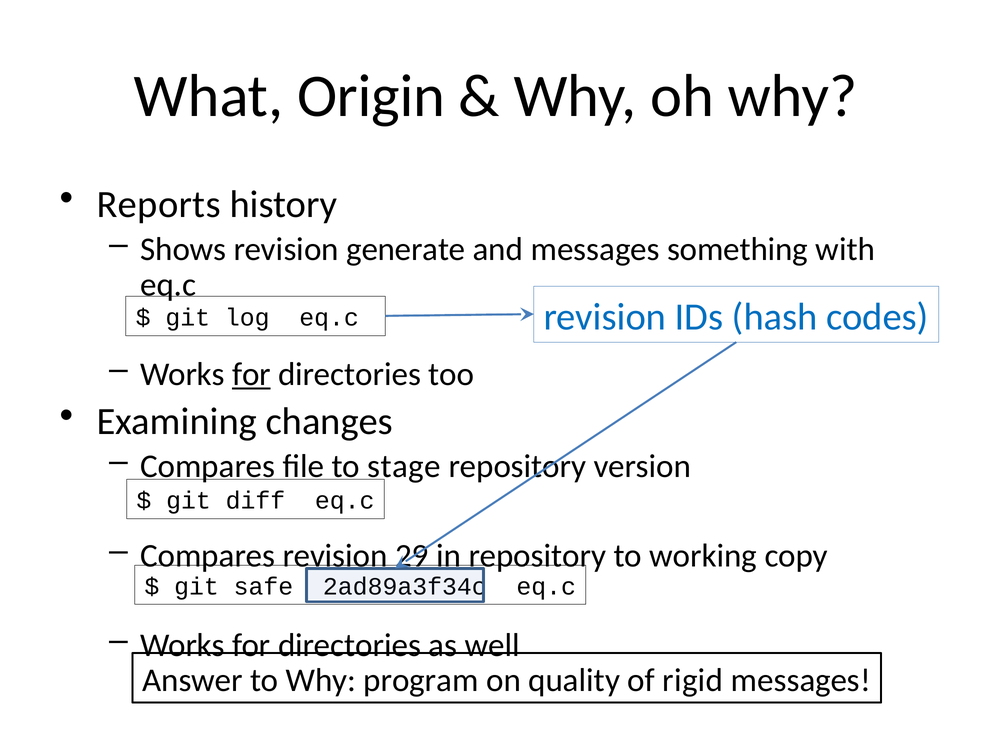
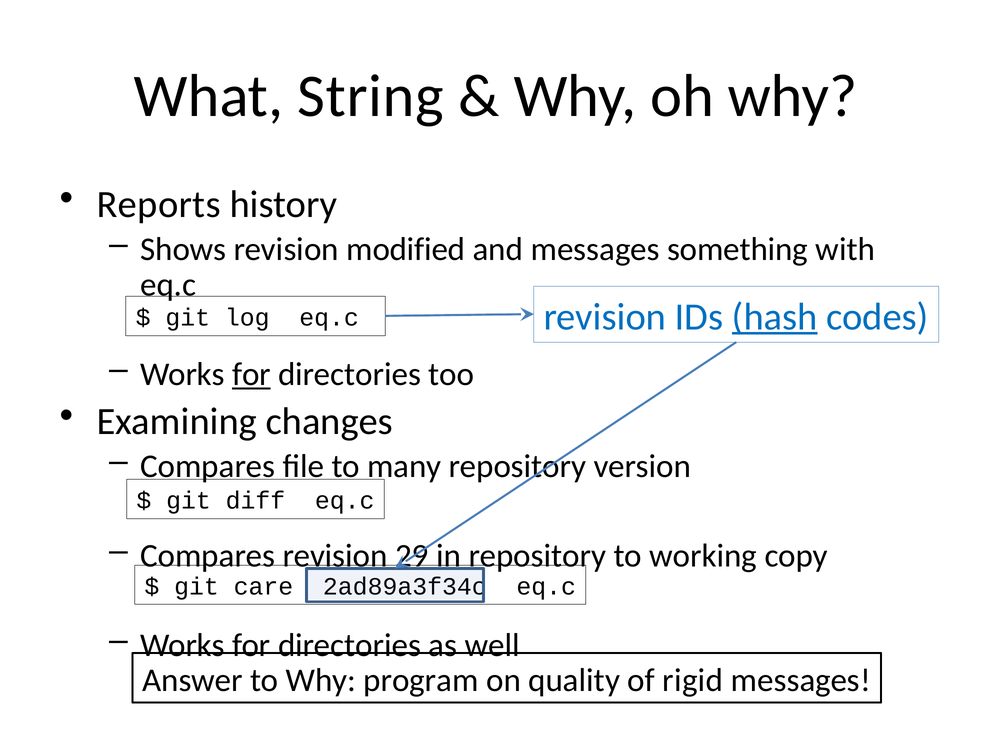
Origin: Origin -> String (371, 96)
generate: generate -> modified (406, 249)
hash underline: none -> present (775, 317)
stage: stage -> many (404, 467)
safe: safe -> care (263, 587)
